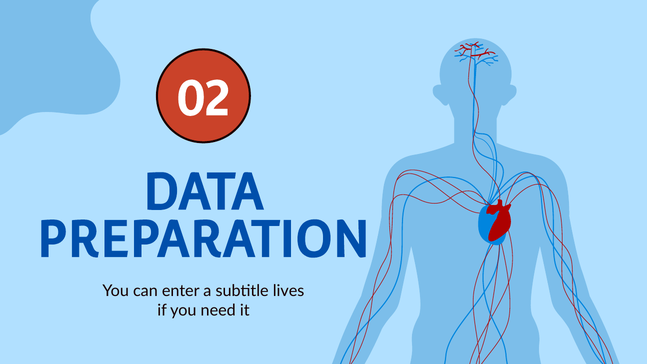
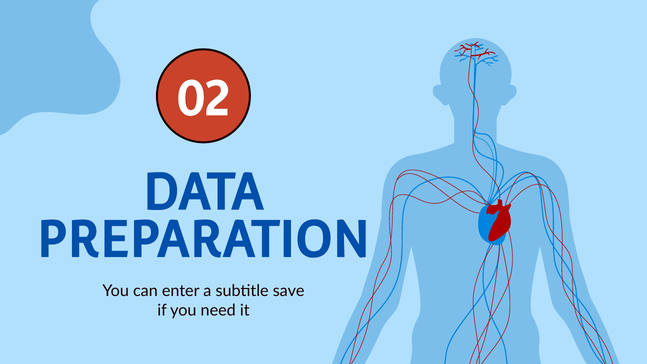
lives: lives -> save (289, 291)
